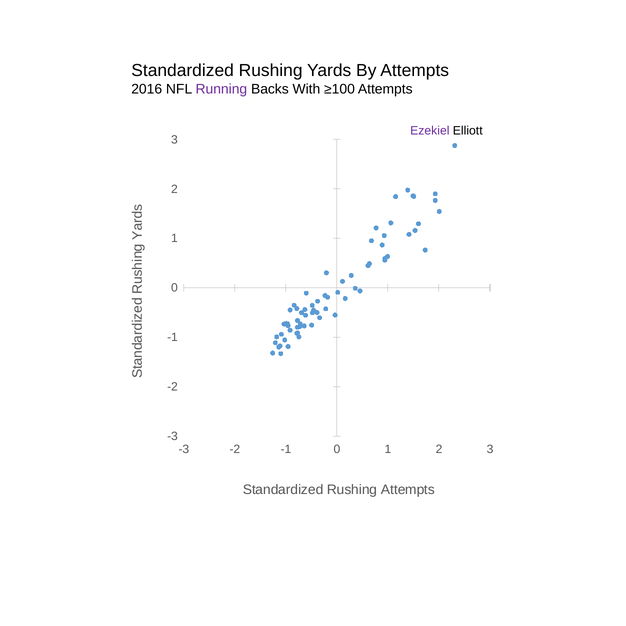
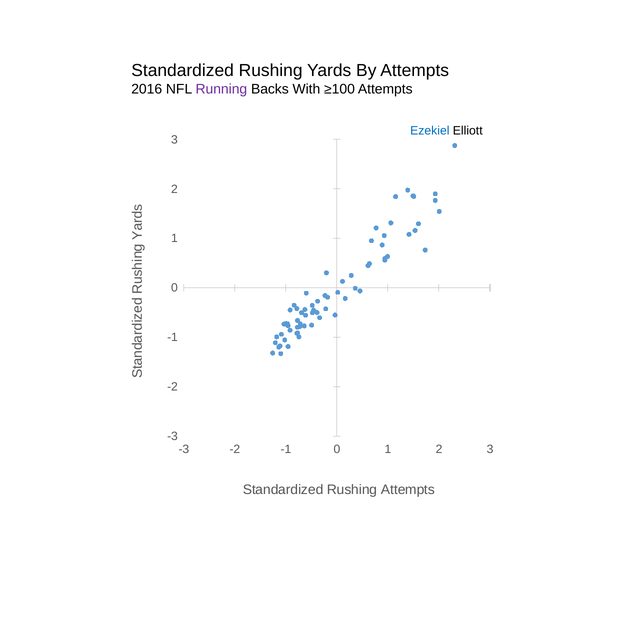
Ezekiel colour: purple -> blue (430, 131)
